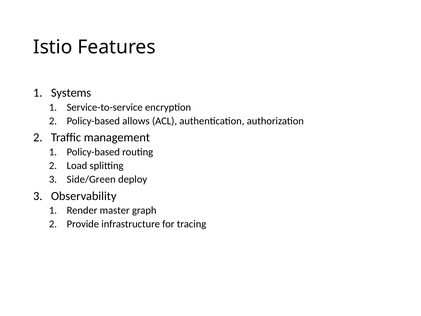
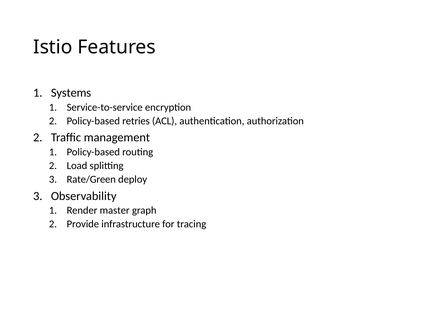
allows: allows -> retries (136, 121)
Side/Green: Side/Green -> Rate/Green (91, 179)
